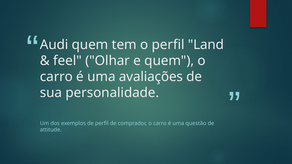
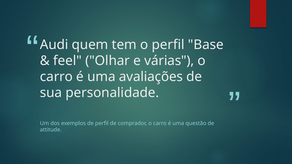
Land: Land -> Base (206, 45)
e quem: quem -> várias (169, 61)
